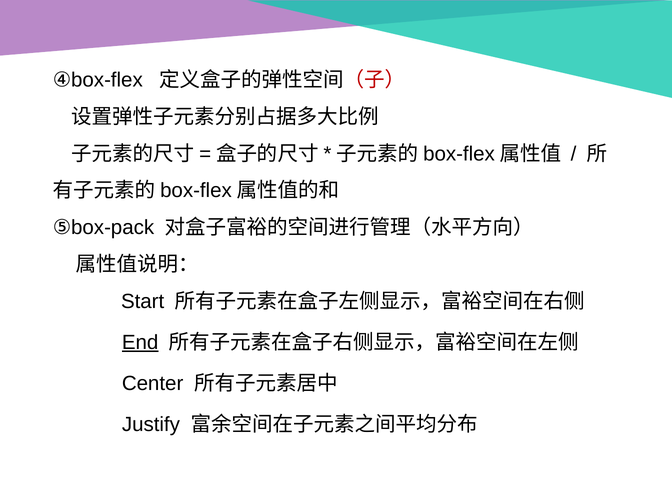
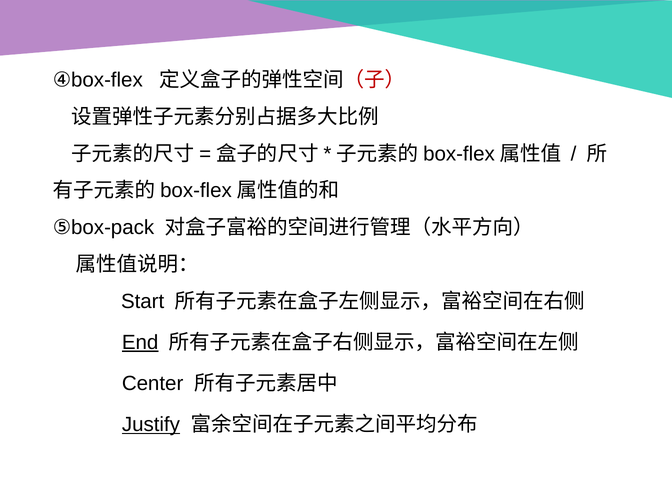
Justify underline: none -> present (151, 425)
